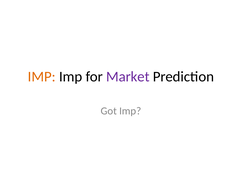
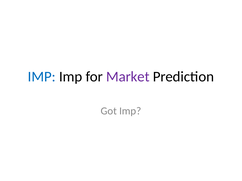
IMP colour: orange -> blue (42, 77)
